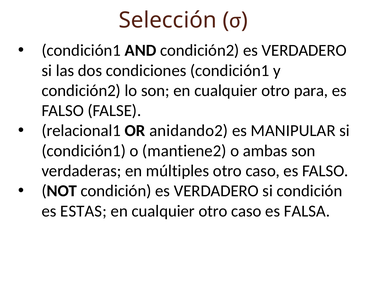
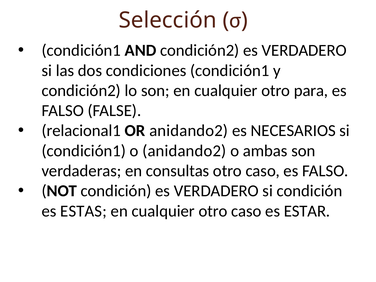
MANIPULAR: MANIPULAR -> NECESARIOS (293, 131)
o mantiene2: mantiene2 -> anidando2 (184, 151)
múltiples: múltiples -> consultas (178, 171)
FALSA: FALSA -> ESTAR (307, 211)
